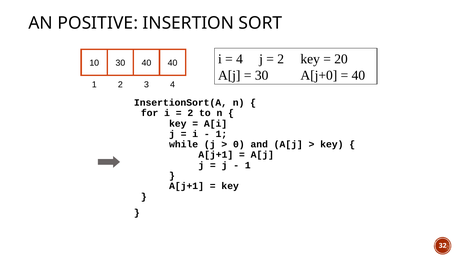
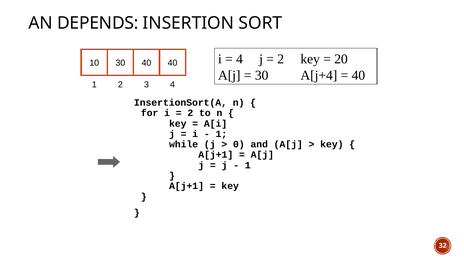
POSITIVE: POSITIVE -> DEPENDS (98, 23)
A[j+0: A[j+0 -> A[j+4 (319, 75)
